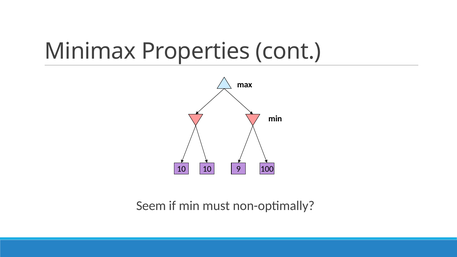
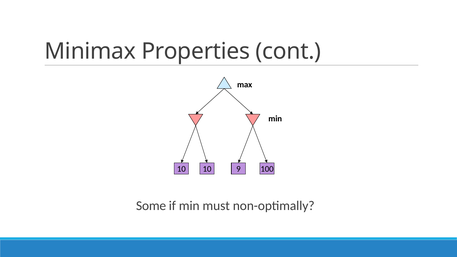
Seem: Seem -> Some (151, 206)
